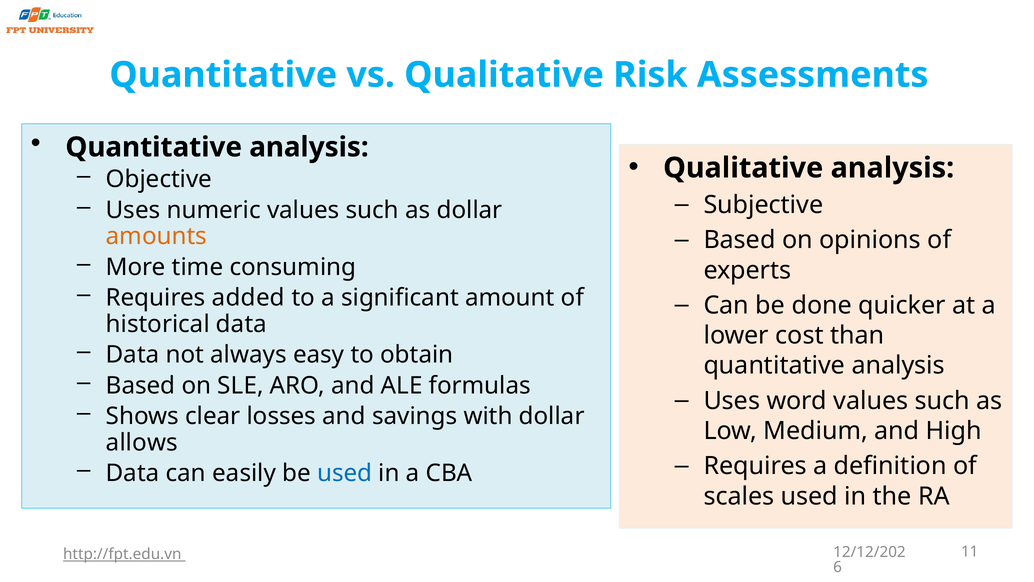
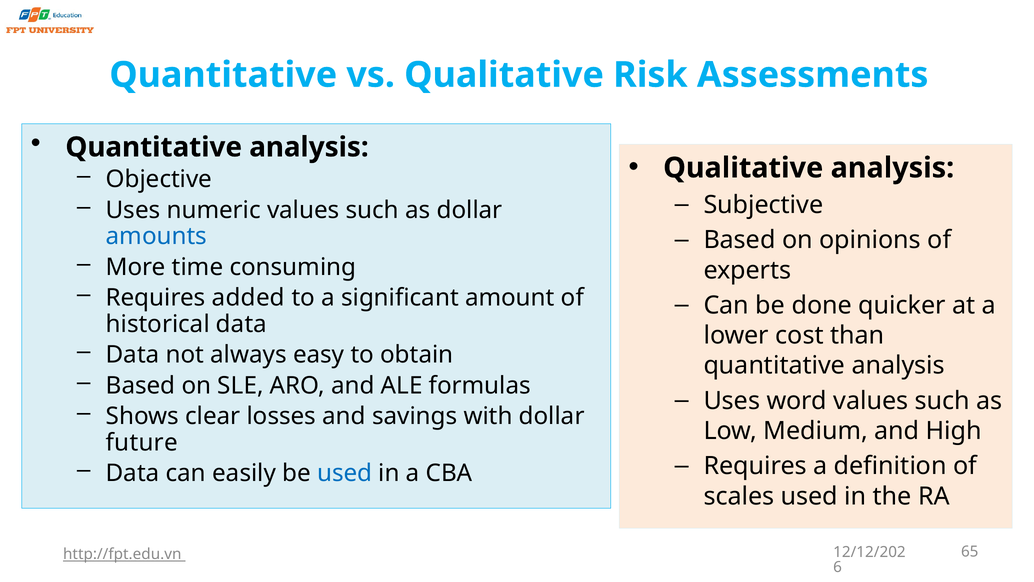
amounts colour: orange -> blue (156, 236)
allows: allows -> future (142, 442)
11: 11 -> 65 (970, 552)
